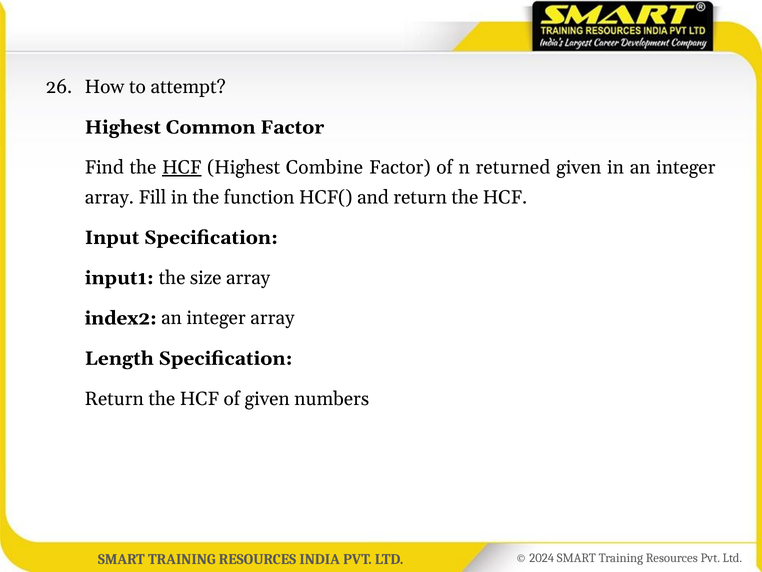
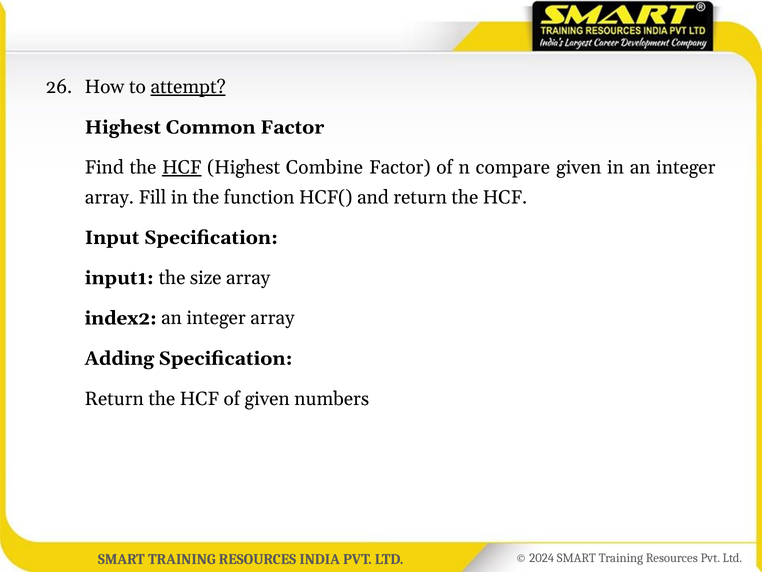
attempt underline: none -> present (188, 87)
returned: returned -> compare (513, 167)
Length: Length -> Adding (119, 358)
